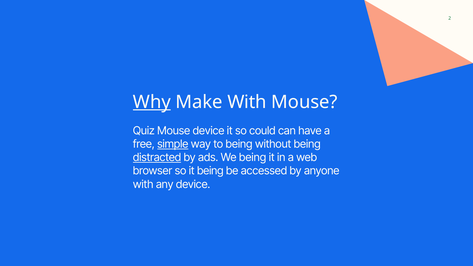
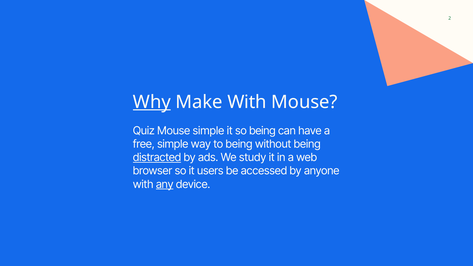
Mouse device: device -> simple (208, 131)
so could: could -> being (262, 131)
simple underline: present -> none (173, 144)
We being: being -> study (253, 158)
it being: being -> users (210, 171)
any underline: none -> present (165, 184)
